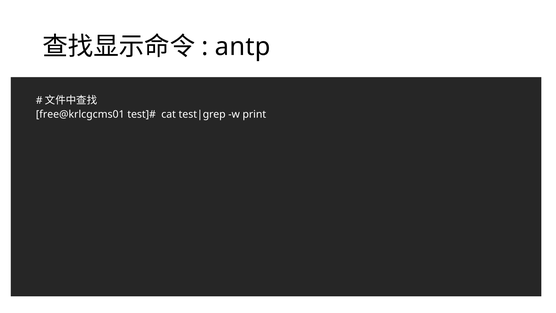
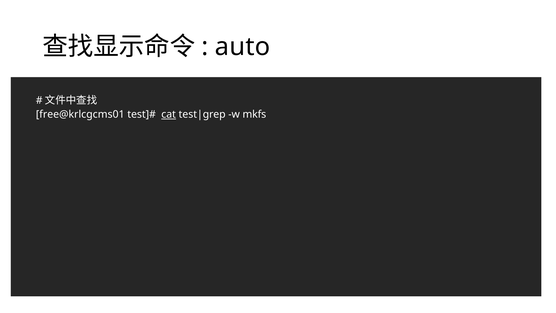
antp: antp -> auto (243, 47)
cat underline: none -> present (169, 114)
print: print -> mkfs (254, 114)
